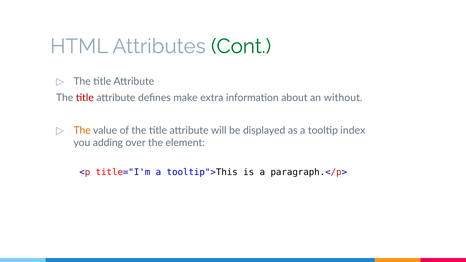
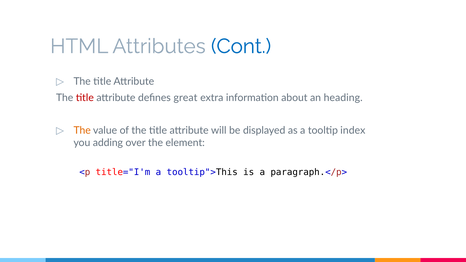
Cont colour: green -> blue (241, 46)
make: make -> great (185, 98)
without: without -> heading (343, 98)
